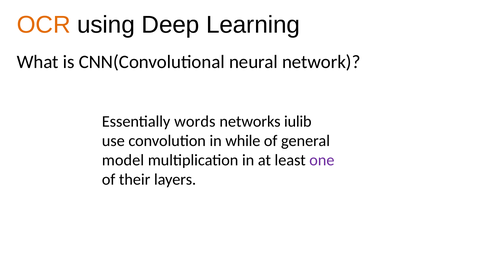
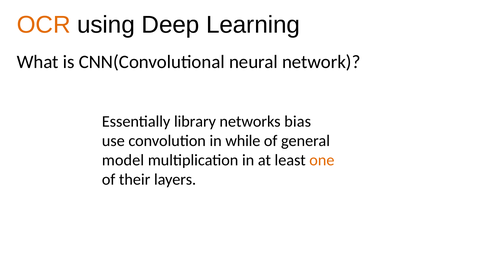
words: words -> library (195, 122)
iulib: iulib -> bias (298, 122)
one colour: purple -> orange (322, 160)
